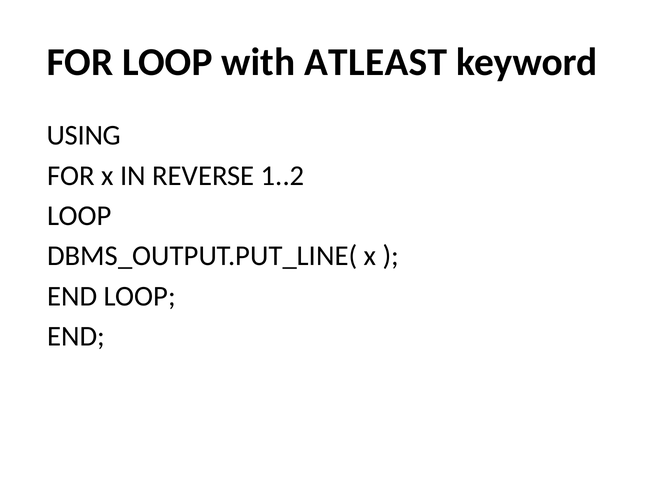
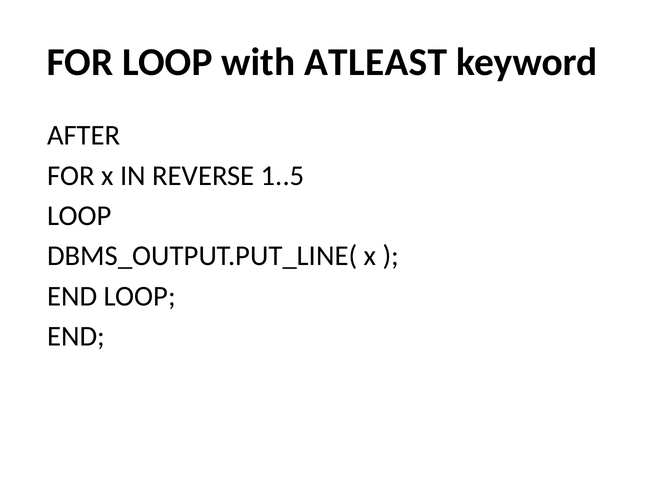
USING: USING -> AFTER (84, 135)
1..2: 1..2 -> 1..5 (283, 175)
